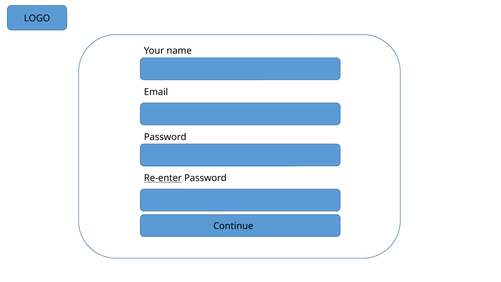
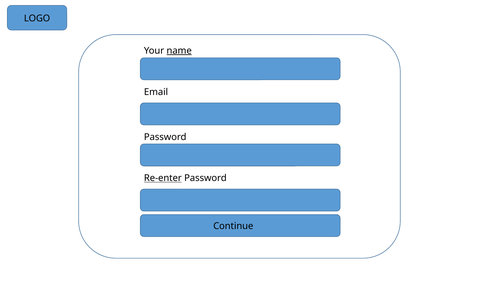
name underline: none -> present (179, 51)
